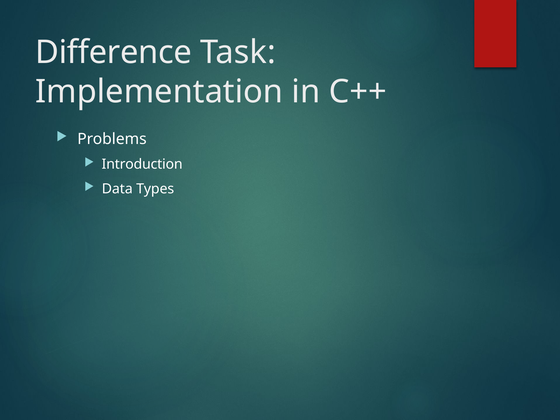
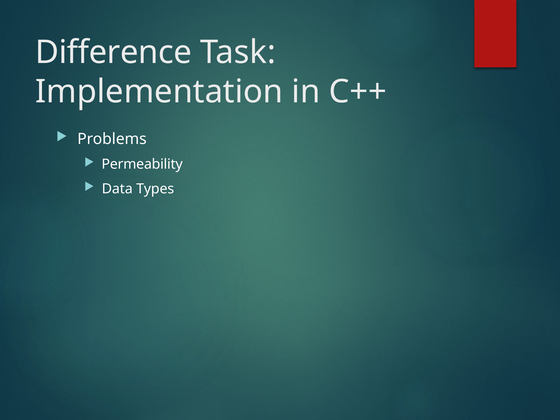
Introduction: Introduction -> Permeability (142, 164)
